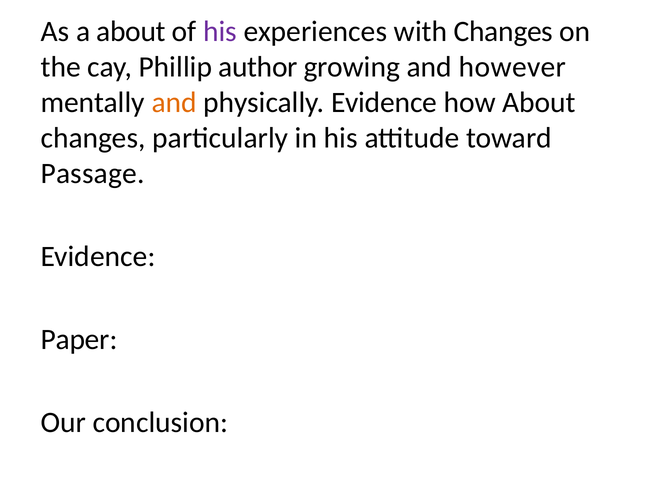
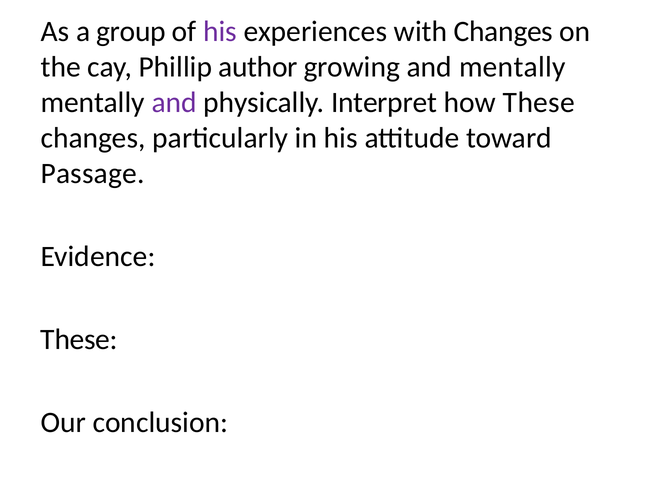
a about: about -> group (131, 32)
and however: however -> mentally (512, 67)
and colour: orange -> purple (174, 103)
physically Evidence: Evidence -> Interpret (384, 103)
how About: About -> These (539, 103)
Paper: Paper -> These (79, 339)
